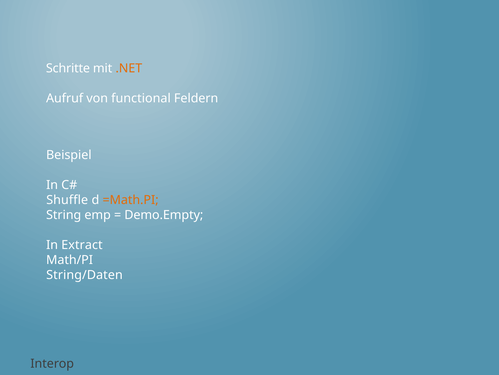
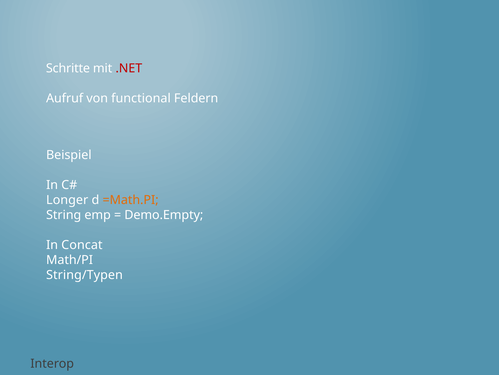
.NET colour: orange -> red (129, 68)
Shuffle: Shuffle -> Longer (67, 200)
Extract: Extract -> Concat (82, 245)
String/Daten: String/Daten -> String/Typen (84, 274)
